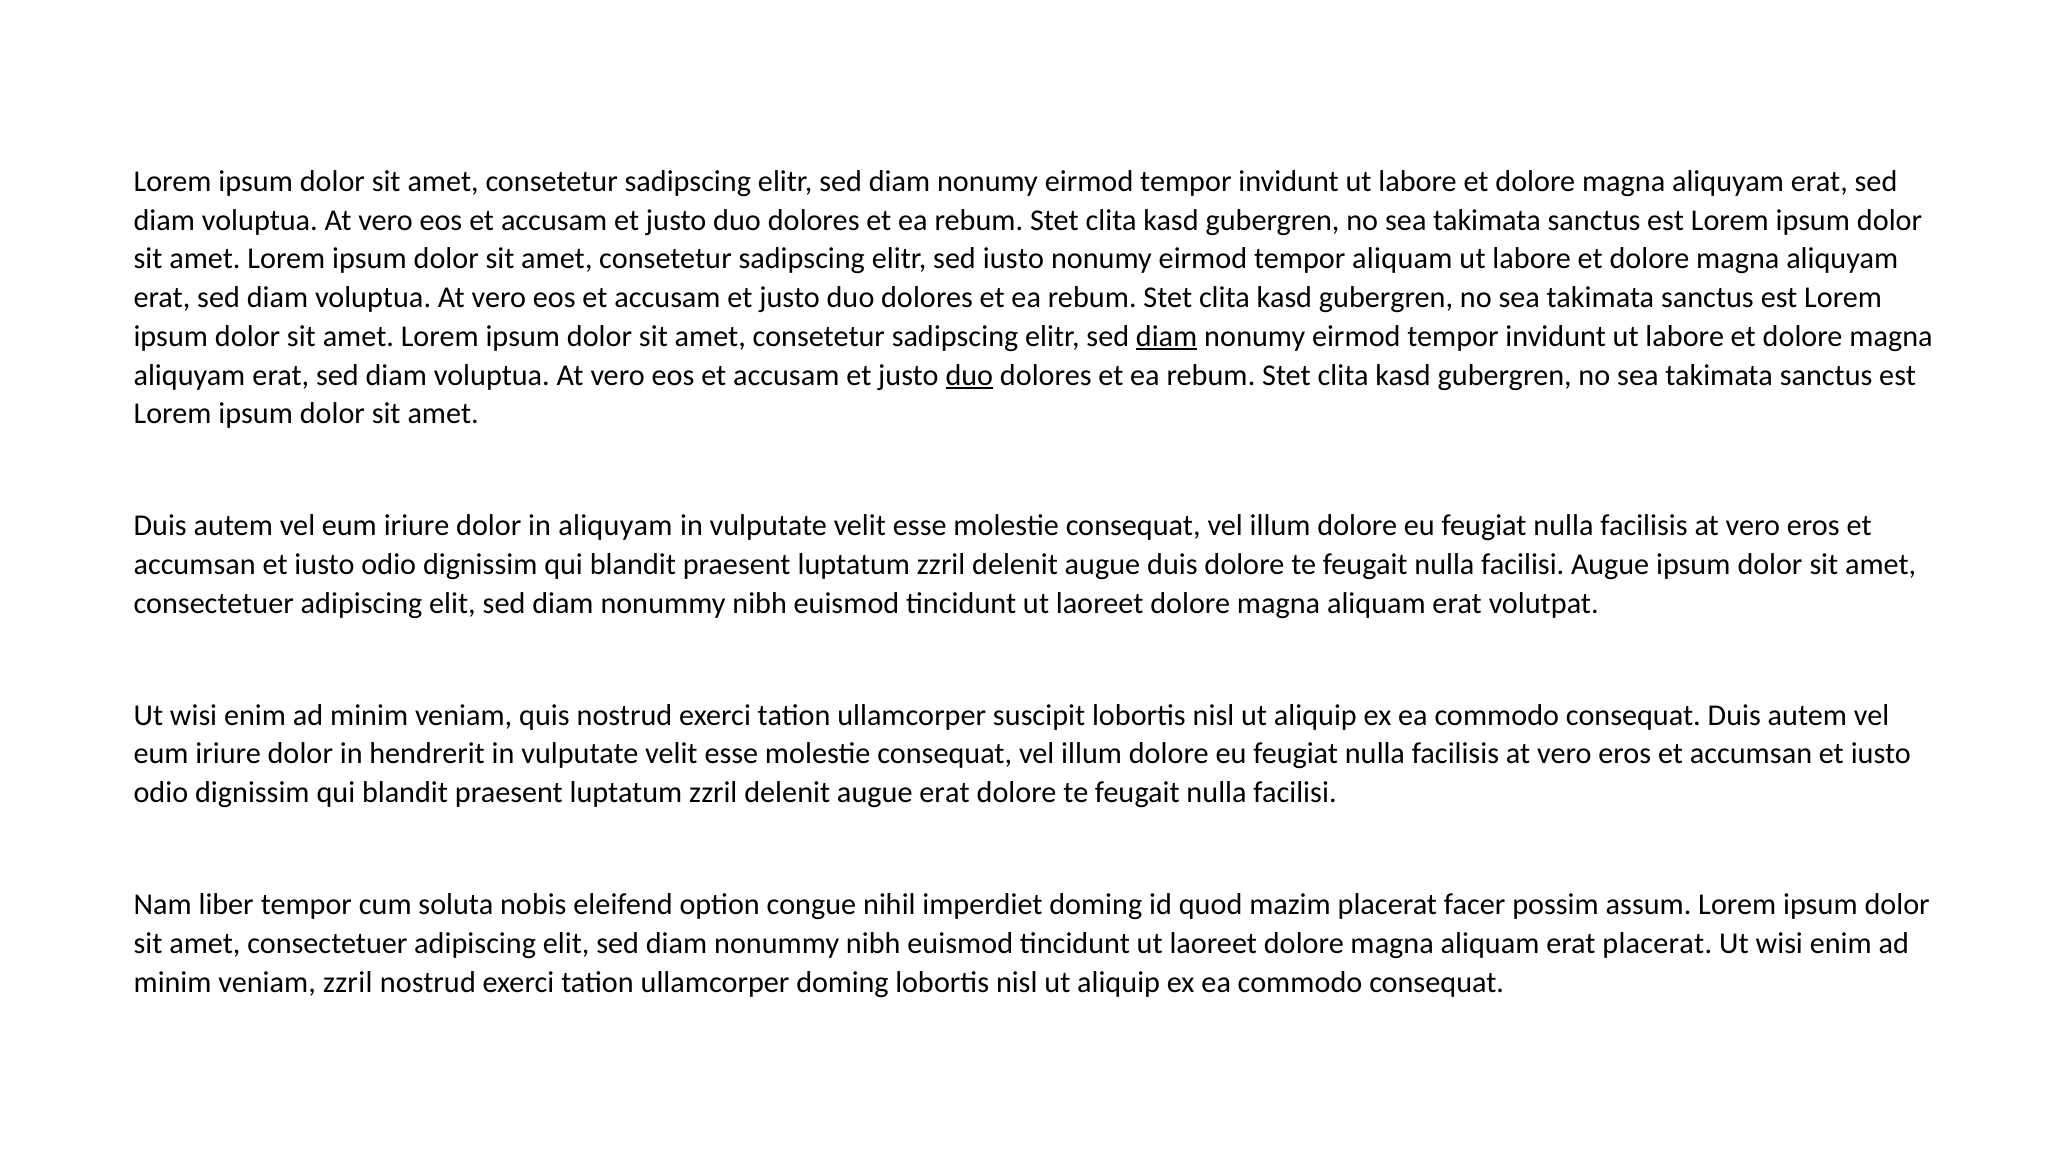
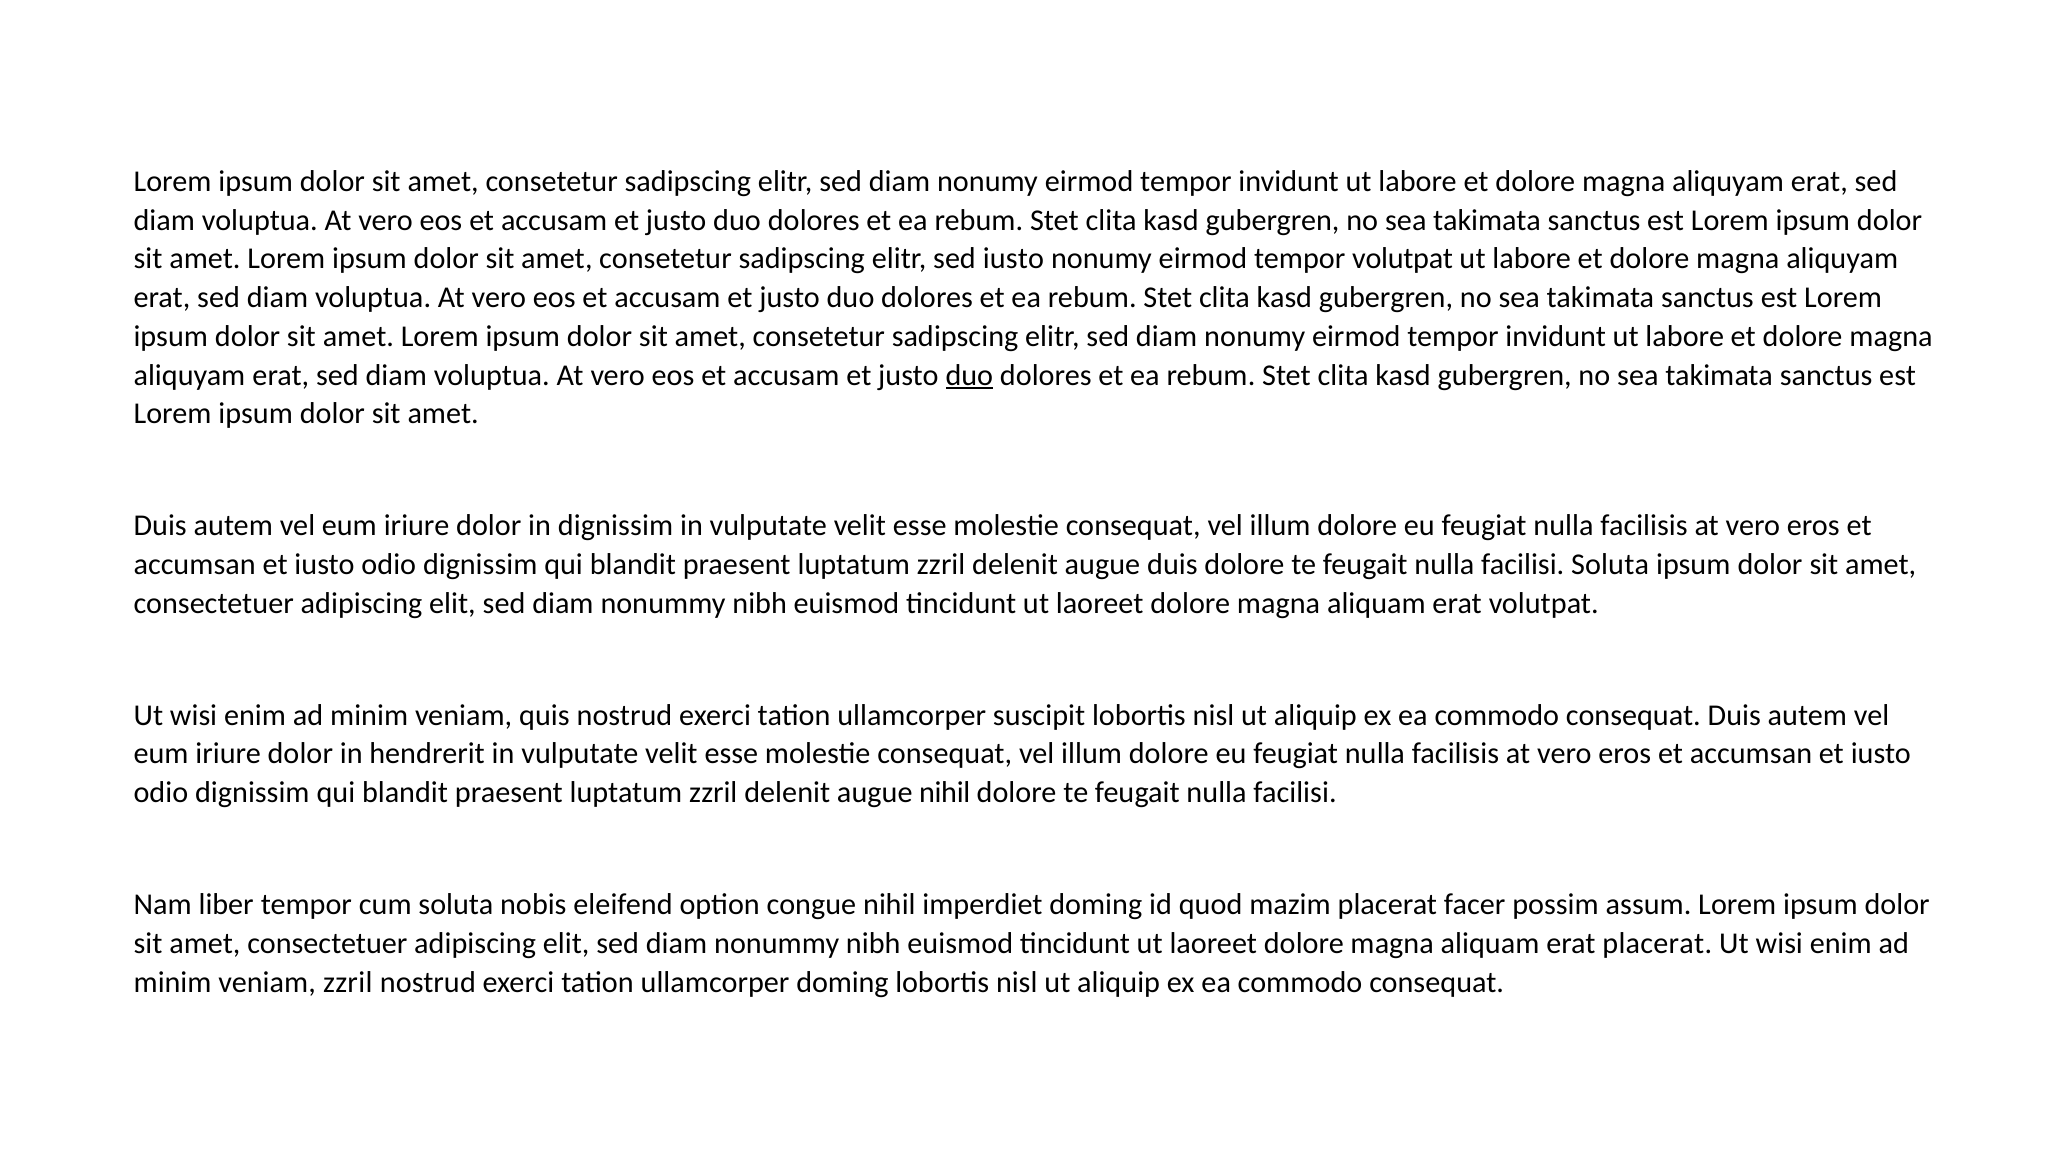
tempor aliquam: aliquam -> volutpat (1403, 259)
diam underline: present -> none (1167, 336)
in aliquyam: aliquyam -> dignissim (616, 526)
facilisi Augue: Augue -> Soluta (1610, 564)
augue erat: erat -> nihil (945, 793)
